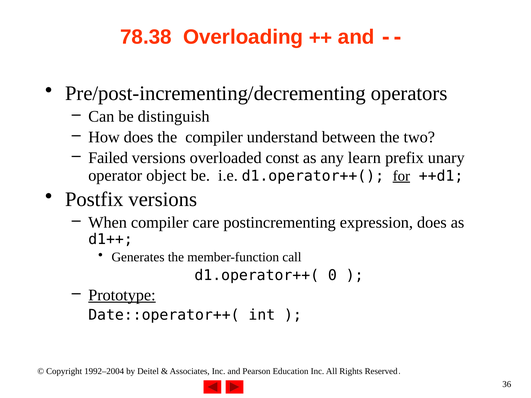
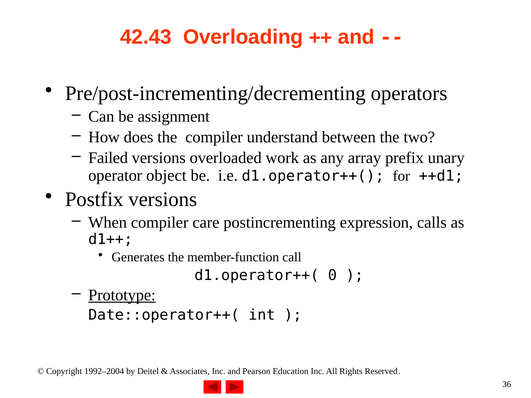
78.38: 78.38 -> 42.43 (146, 37)
distinguish: distinguish -> assignment (174, 117)
const: const -> work (282, 158)
learn: learn -> array (365, 158)
for underline: present -> none (401, 176)
expression does: does -> calls (432, 223)
